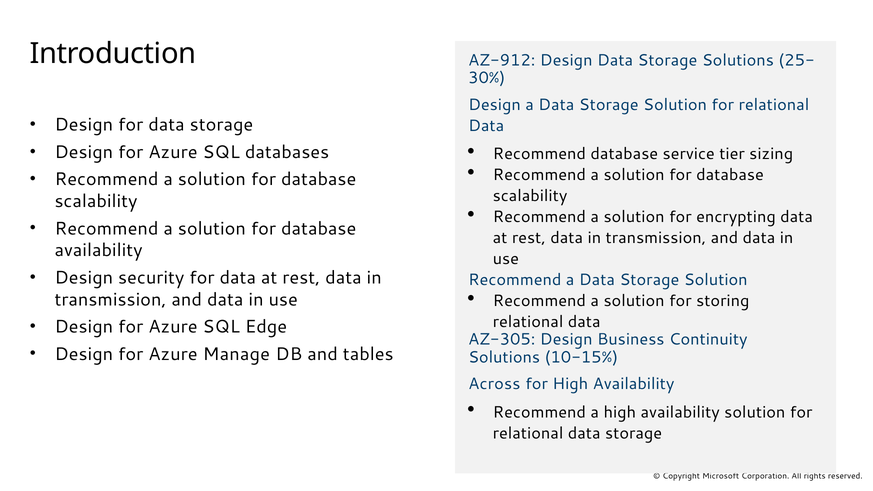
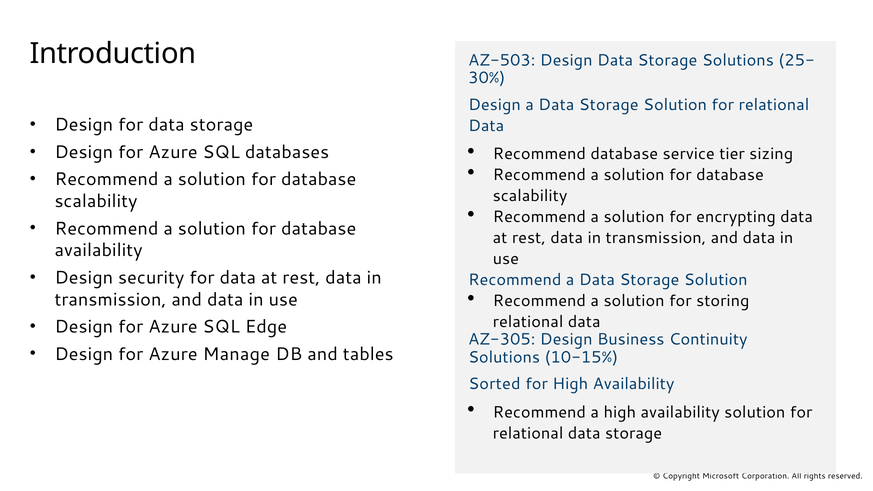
AZ-912: AZ-912 -> AZ-503 (502, 60)
Across: Across -> Sorted (494, 384)
